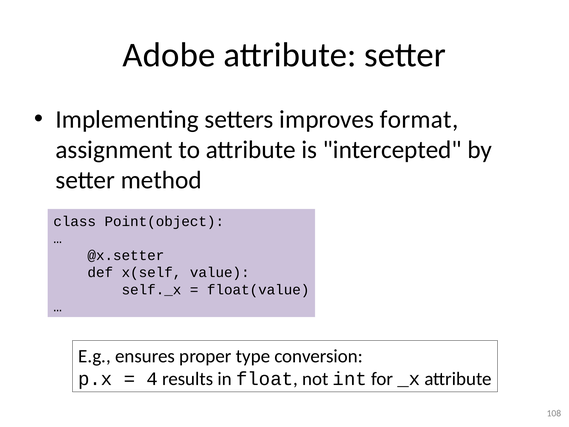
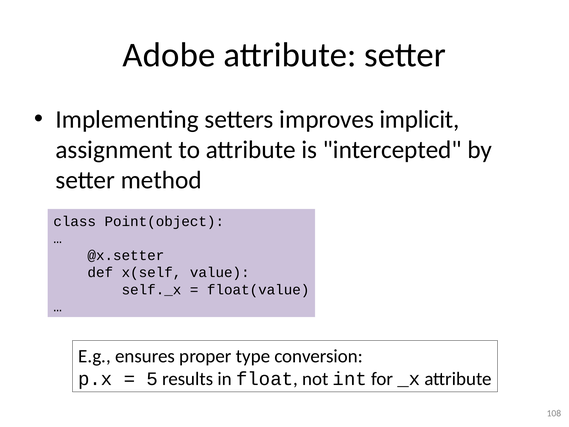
format: format -> implicit (419, 119)
4: 4 -> 5 (152, 379)
